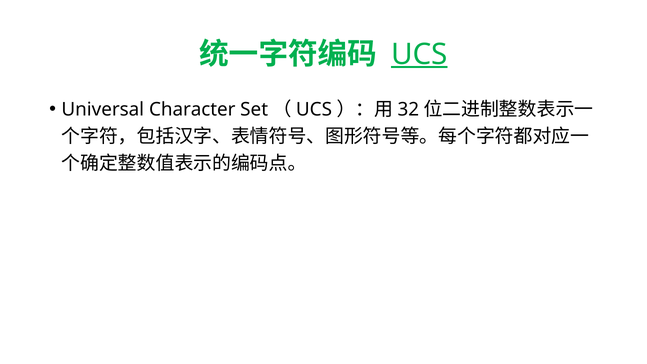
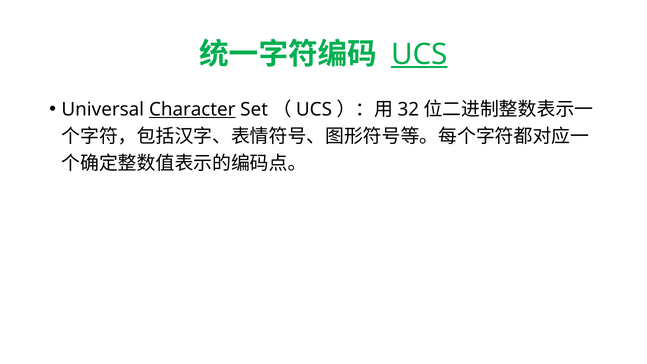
Character underline: none -> present (192, 109)
